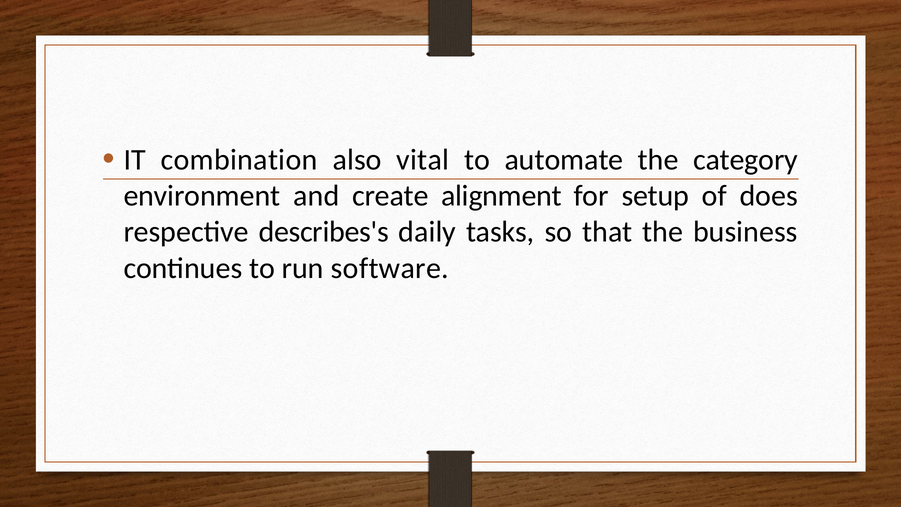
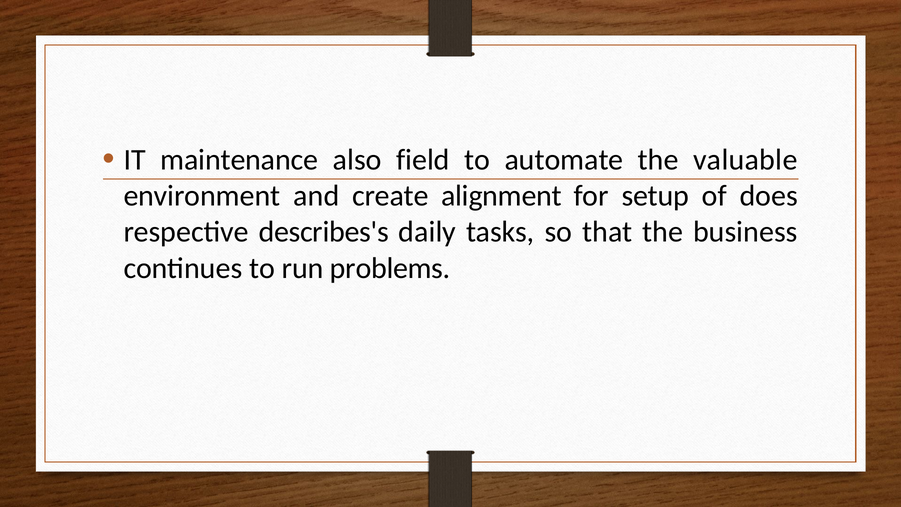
combination: combination -> maintenance (239, 160)
vital: vital -> field (423, 160)
category: category -> valuable (745, 160)
software: software -> problems (390, 268)
